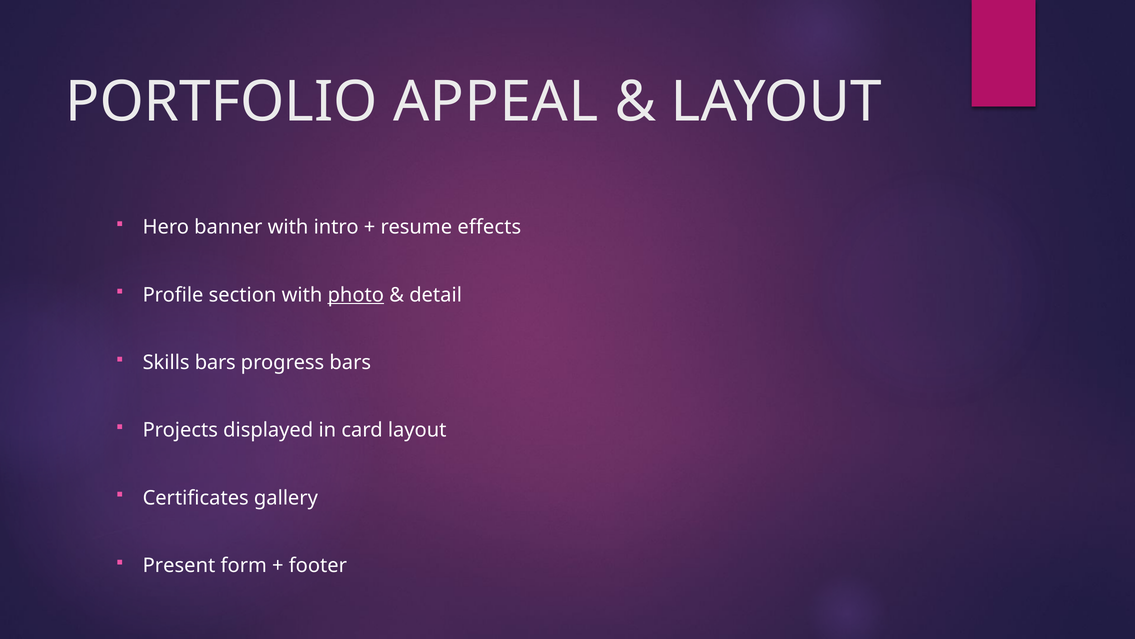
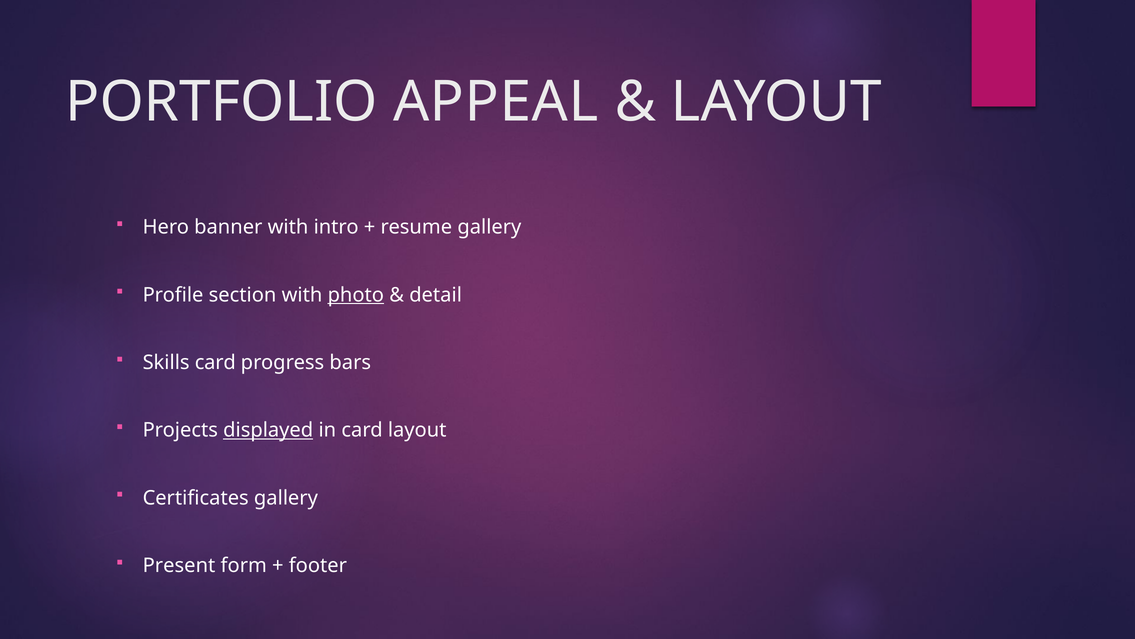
resume effects: effects -> gallery (489, 227)
Skills bars: bars -> card (215, 362)
displayed underline: none -> present (268, 430)
